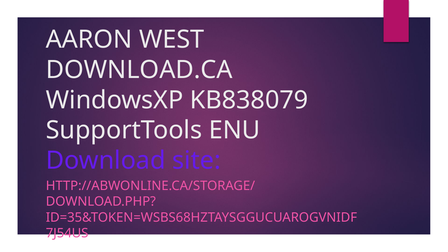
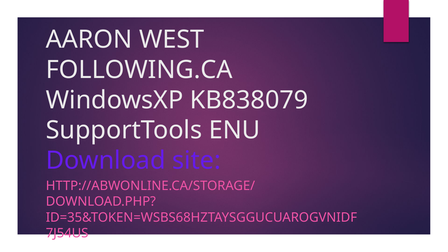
DOWNLOAD.CA: DOWNLOAD.CA -> FOLLOWING.CA (139, 70)
